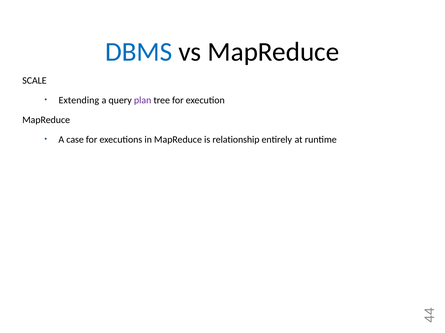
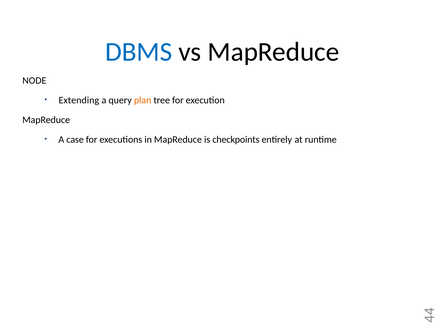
SCALE: SCALE -> NODE (34, 81)
plan colour: purple -> orange (143, 100)
relationship: relationship -> checkpoints (236, 140)
